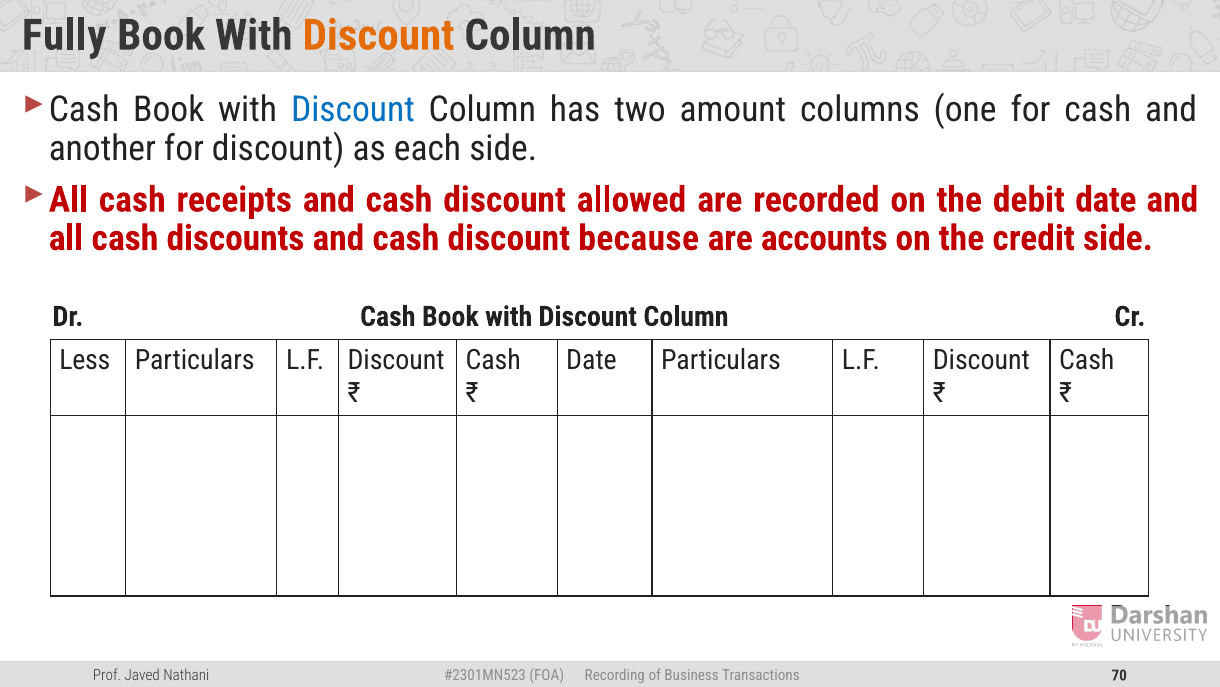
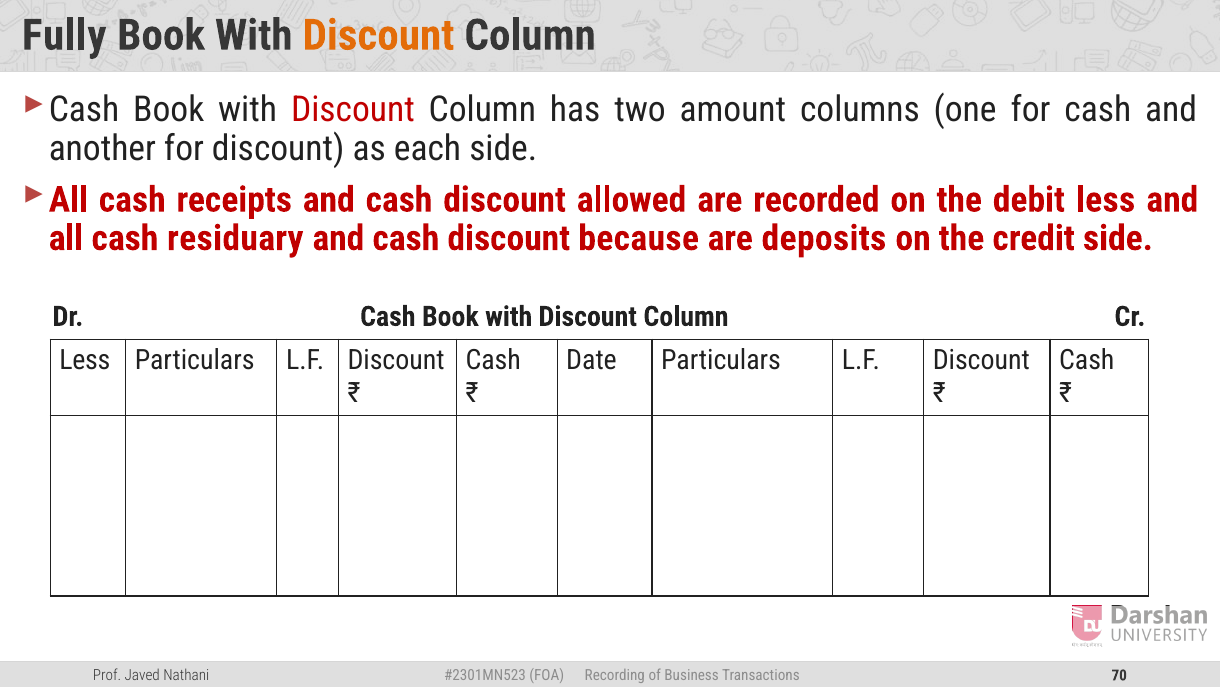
Discount colour: blue -> red (353, 110)
debit date: date -> less (1106, 200)
discounts: discounts -> residuary (235, 238)
accounts: accounts -> deposits (824, 238)
